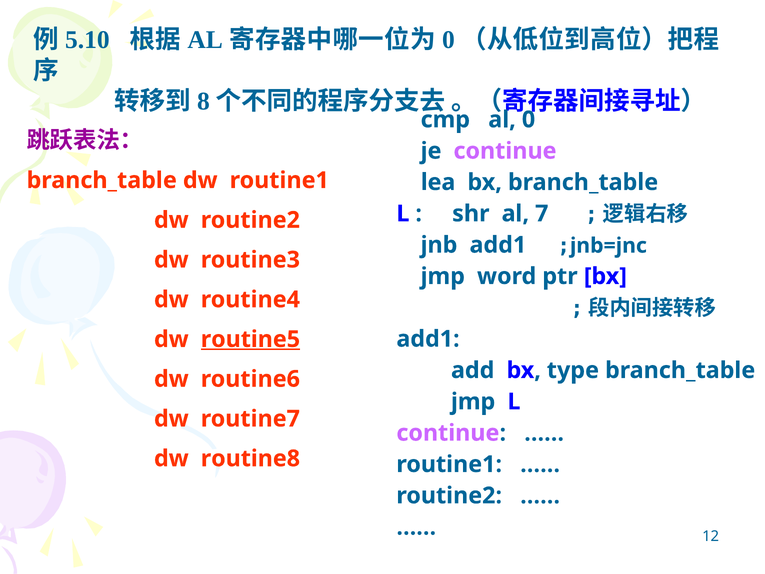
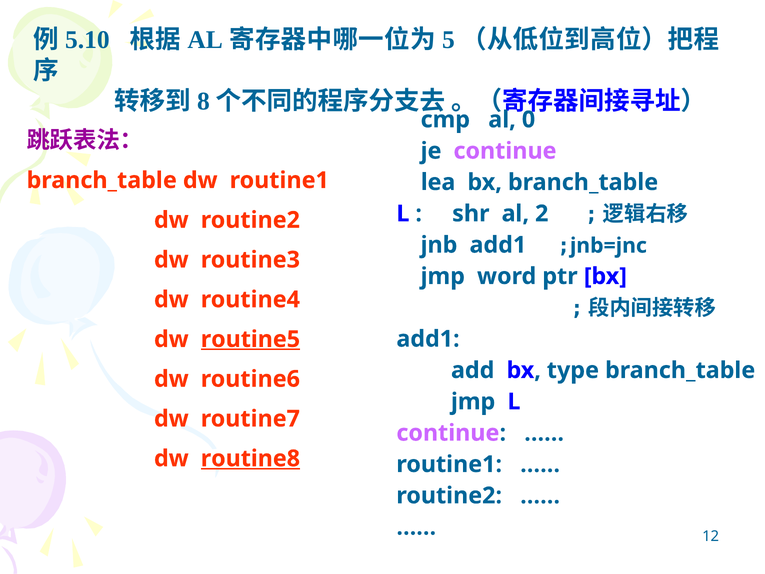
0: 0 -> 5 (448, 40)
7: 7 -> 2 (542, 214)
routine8 underline: none -> present (250, 458)
